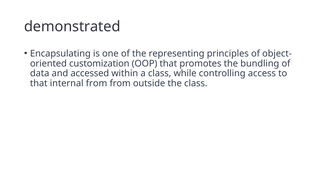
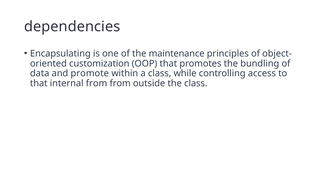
demonstrated: demonstrated -> dependencies (72, 27)
representing: representing -> maintenance (177, 53)
accessed: accessed -> promote (90, 73)
